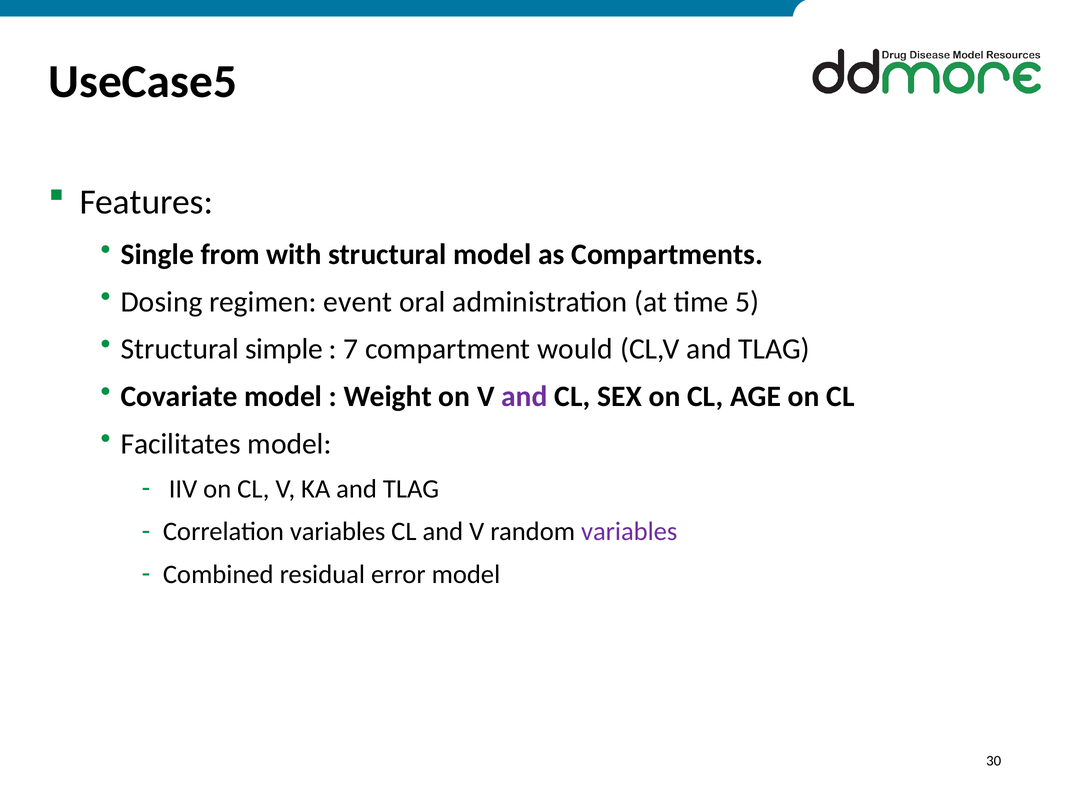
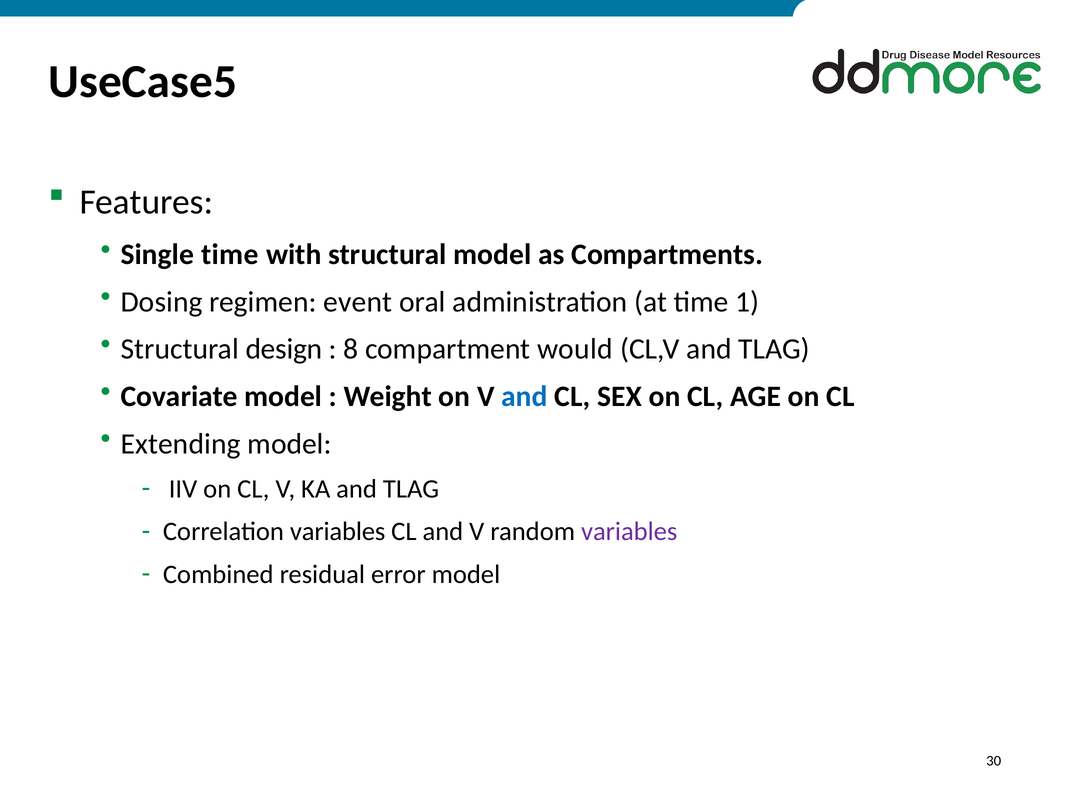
Single from: from -> time (230, 255)
5: 5 -> 1 (747, 302)
simple: simple -> design (284, 350)
7: 7 -> 8 (351, 350)
and colour: purple -> blue (524, 397)
Facilitates: Facilitates -> Extending (181, 444)
